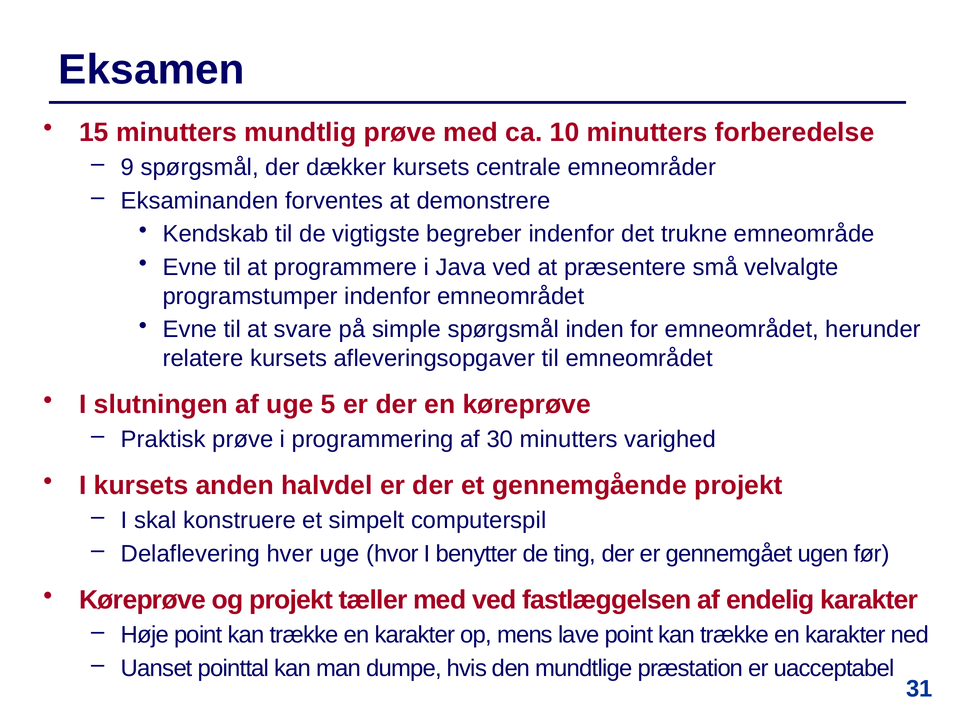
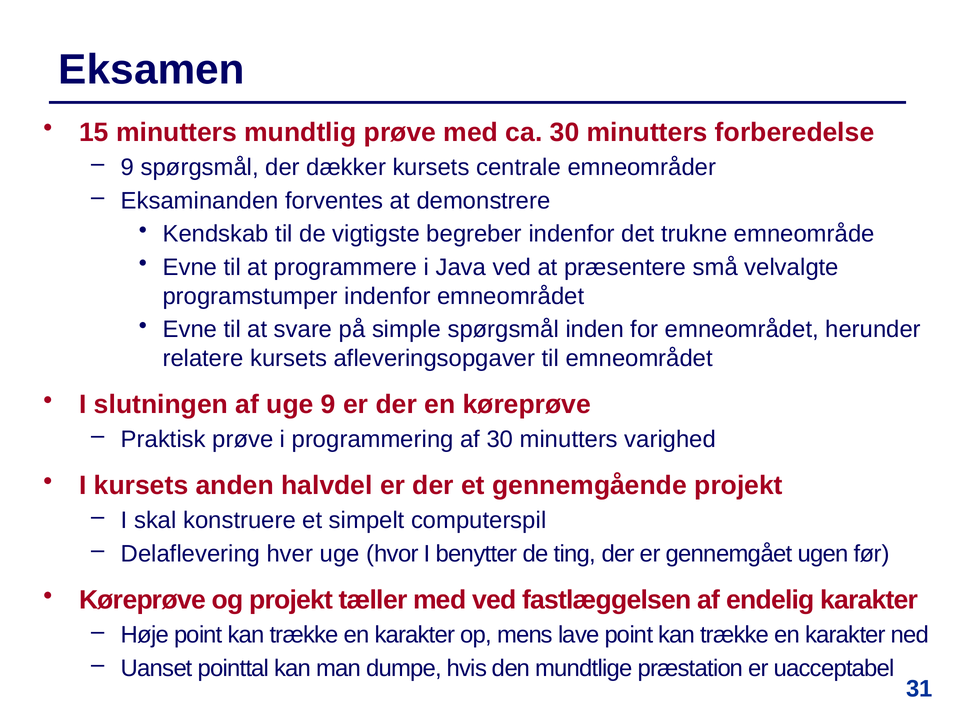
ca 10: 10 -> 30 (565, 132)
uge 5: 5 -> 9 (328, 405)
